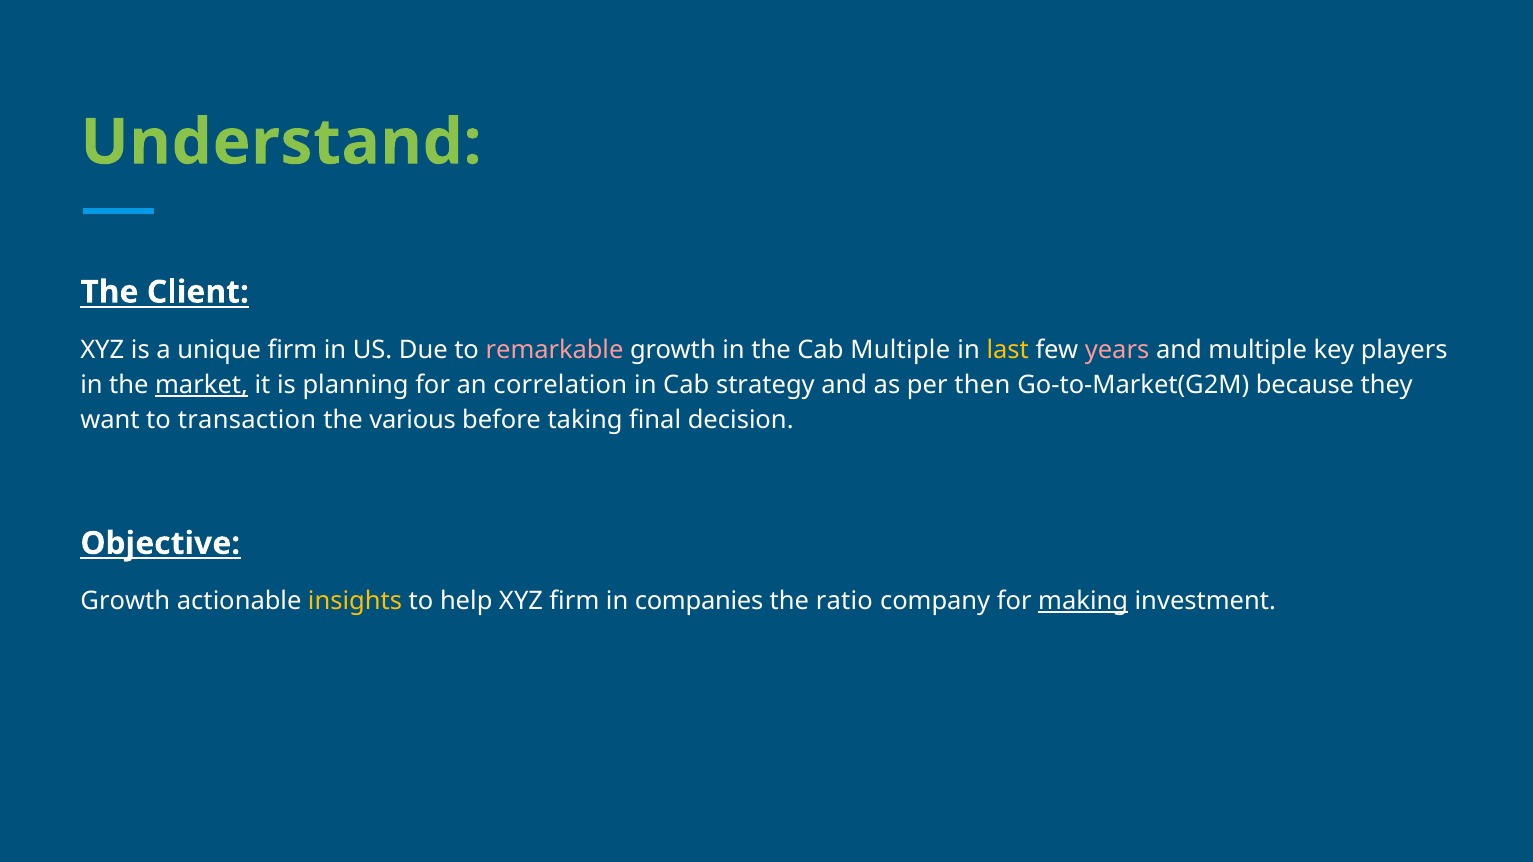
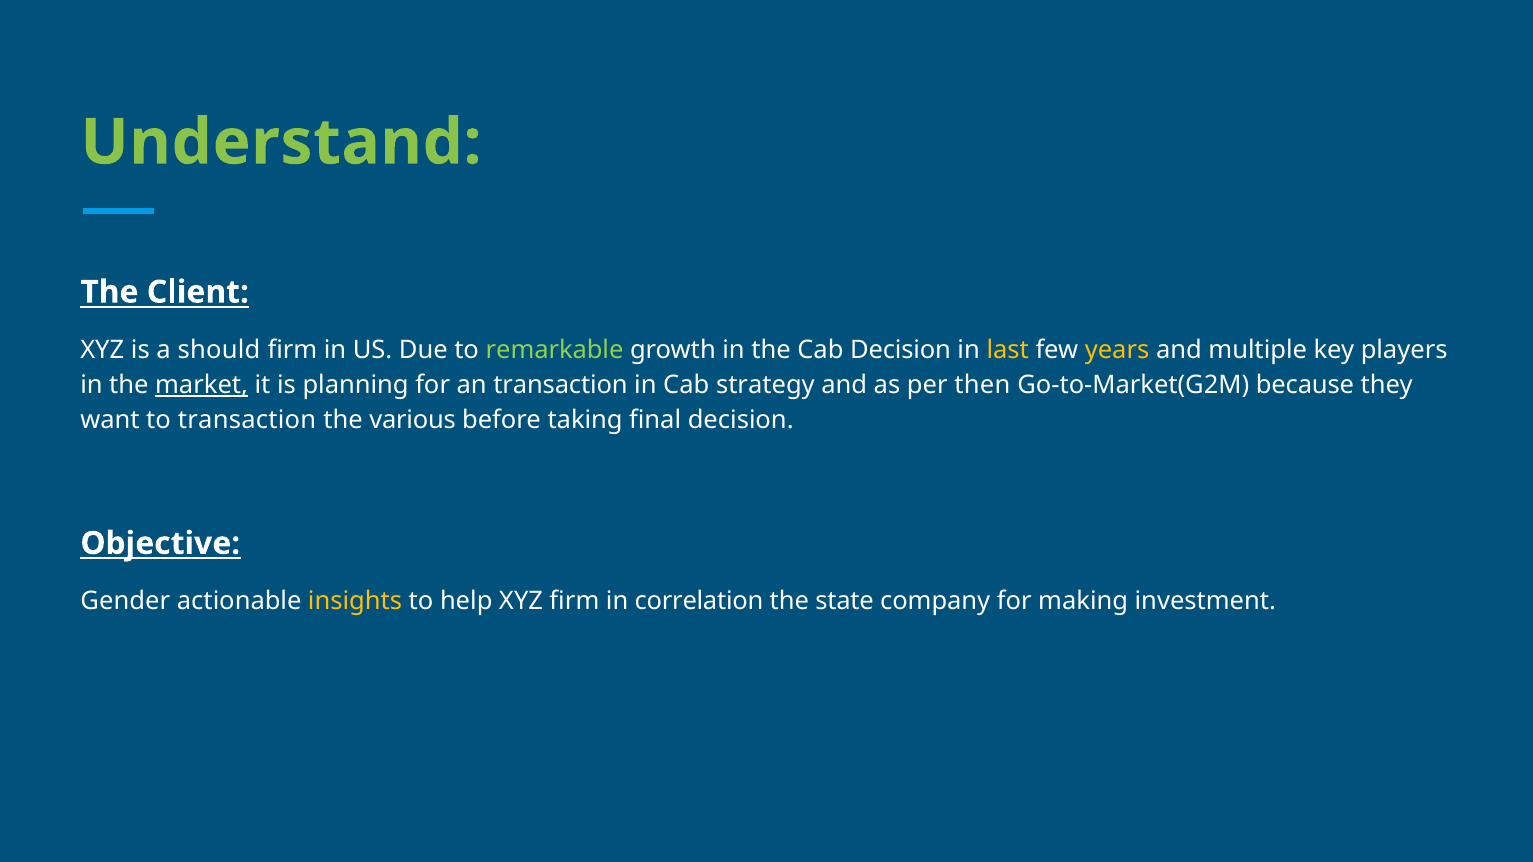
unique: unique -> should (219, 350)
remarkable colour: pink -> light green (555, 350)
Cab Multiple: Multiple -> Decision (901, 350)
years colour: pink -> yellow (1117, 350)
an correlation: correlation -> transaction (561, 385)
Growth: Growth -> Gender (125, 601)
companies: companies -> correlation (699, 601)
ratio: ratio -> state (845, 601)
making underline: present -> none (1083, 601)
